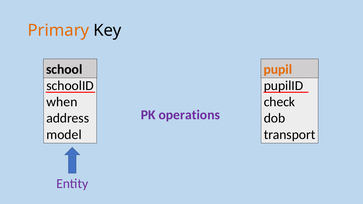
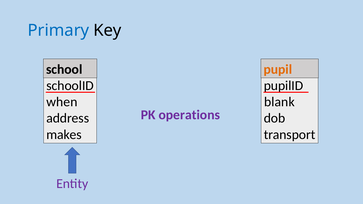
Primary colour: orange -> blue (58, 30)
check: check -> blank (279, 102)
model: model -> makes (64, 135)
